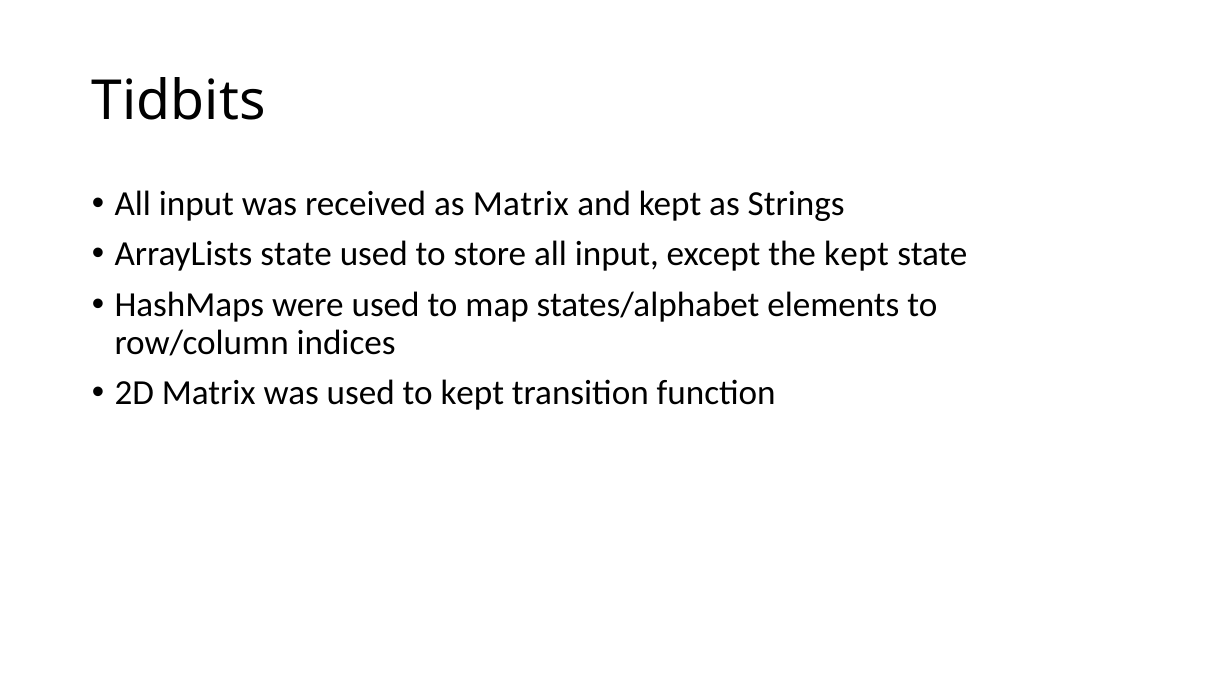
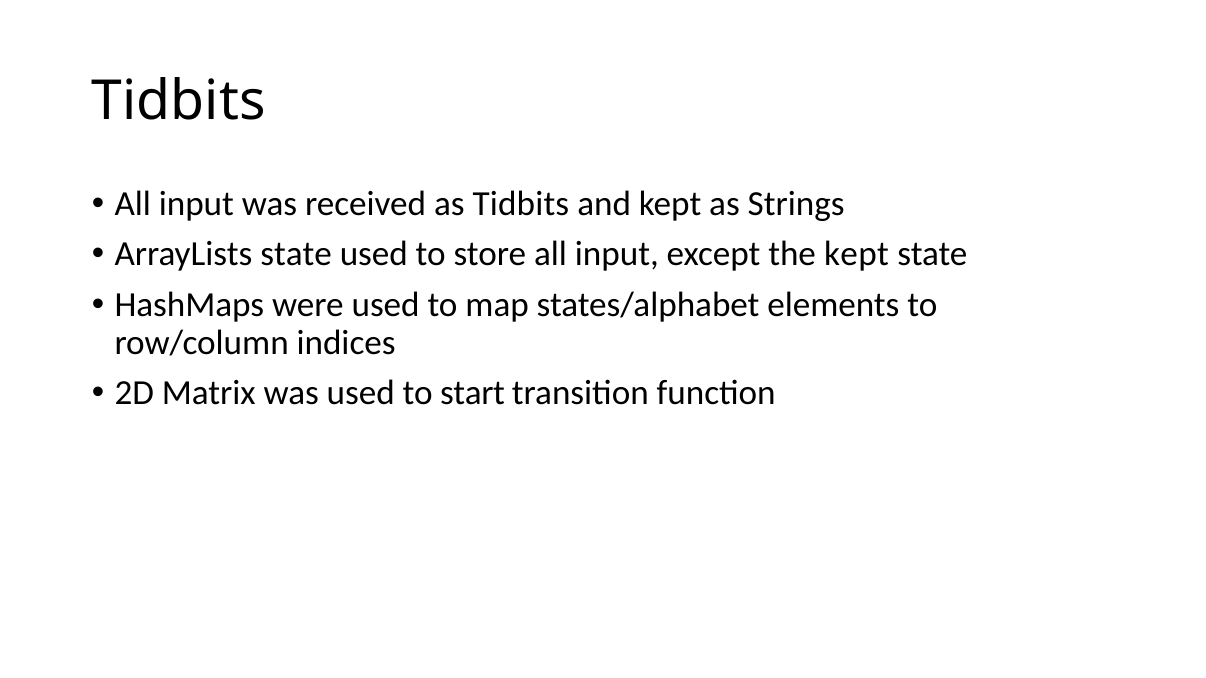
as Matrix: Matrix -> Tidbits (521, 204)
to kept: kept -> start (472, 394)
